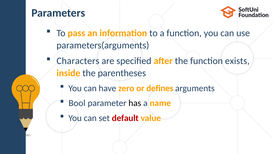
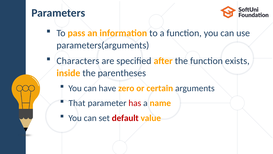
defines: defines -> certain (160, 88)
Bool: Bool -> That (77, 103)
has colour: black -> red (135, 103)
